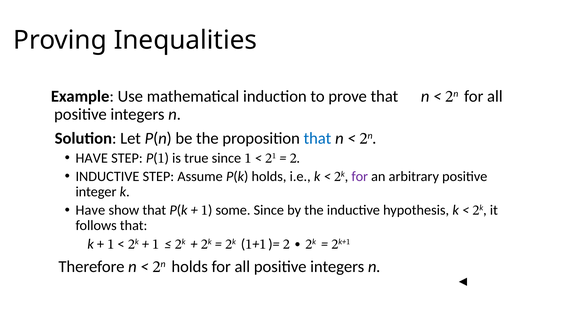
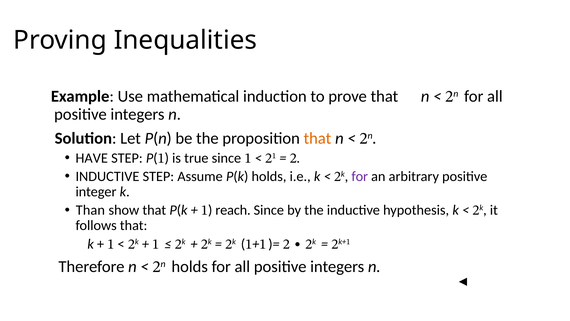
that colour: blue -> orange (317, 138)
Have: Have -> Than (90, 210)
some: some -> reach (233, 210)
